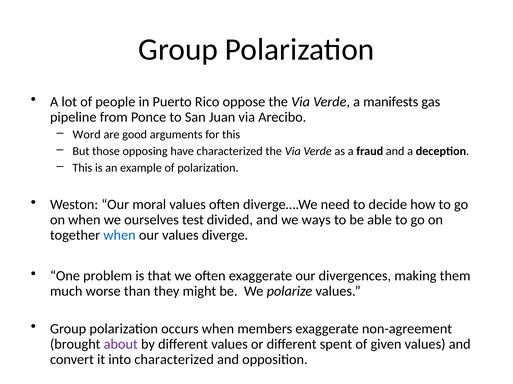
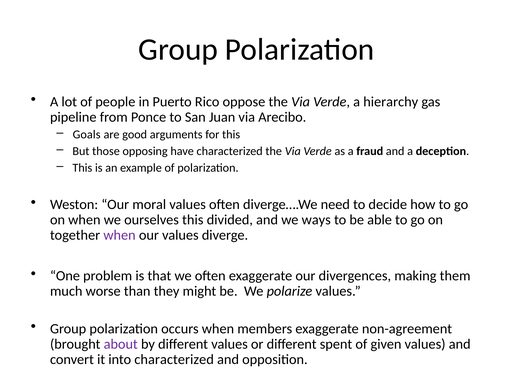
manifests: manifests -> hierarchy (391, 102)
Word: Word -> Goals (87, 135)
ourselves test: test -> this (193, 220)
when colour: blue -> purple (120, 236)
